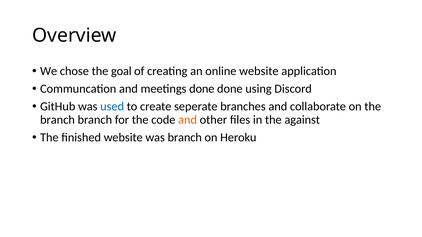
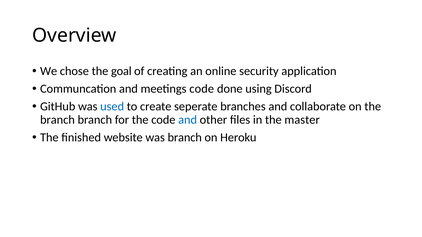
online website: website -> security (259, 71)
meetings done: done -> code (202, 89)
and colour: orange -> blue (188, 120)
against: against -> master (302, 120)
